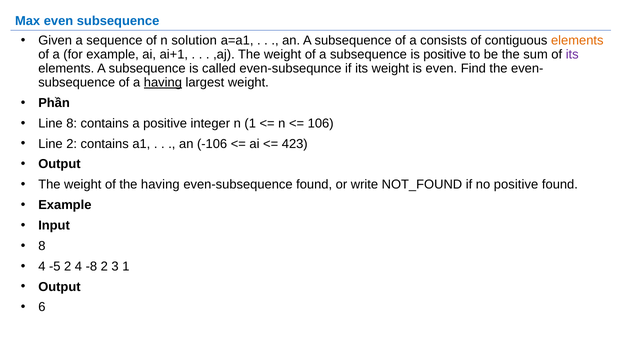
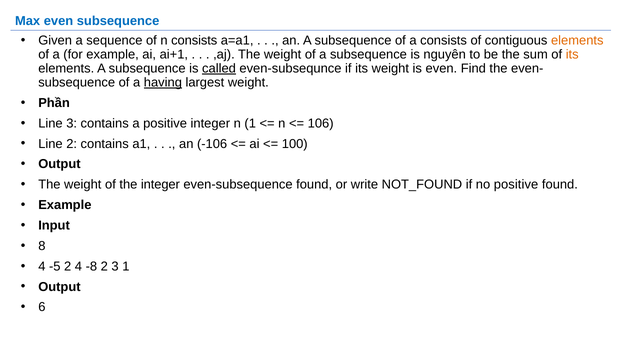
n solution: solution -> consists (194, 41)
is positive: positive -> nguyên (445, 55)
its colour: purple -> orange (572, 55)
called underline: none -> present (219, 68)
Line 8: 8 -> 3 (72, 123)
423: 423 -> 100 (295, 144)
the having: having -> integer (160, 184)
